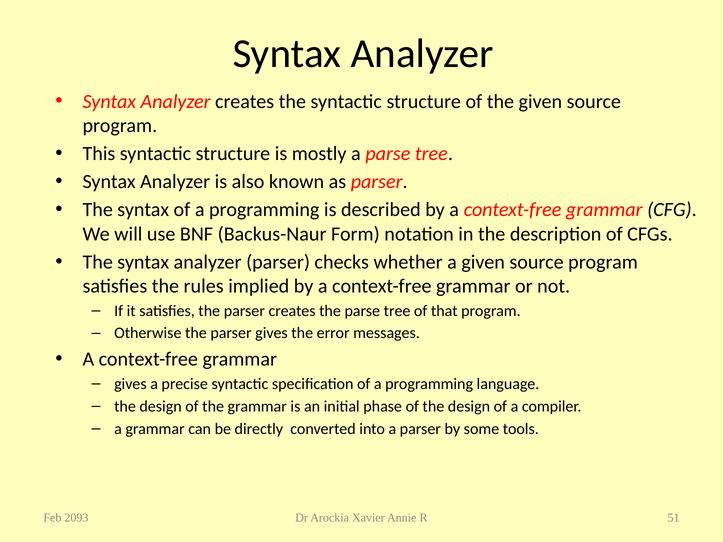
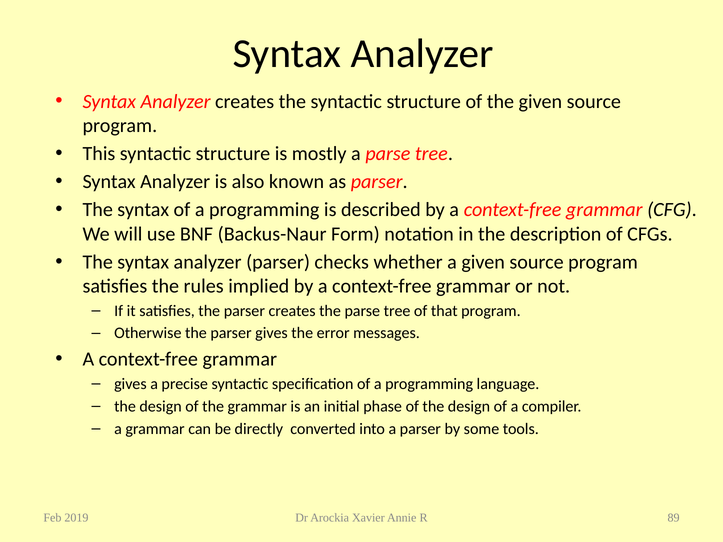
2093: 2093 -> 2019 (76, 518)
51: 51 -> 89 (674, 518)
